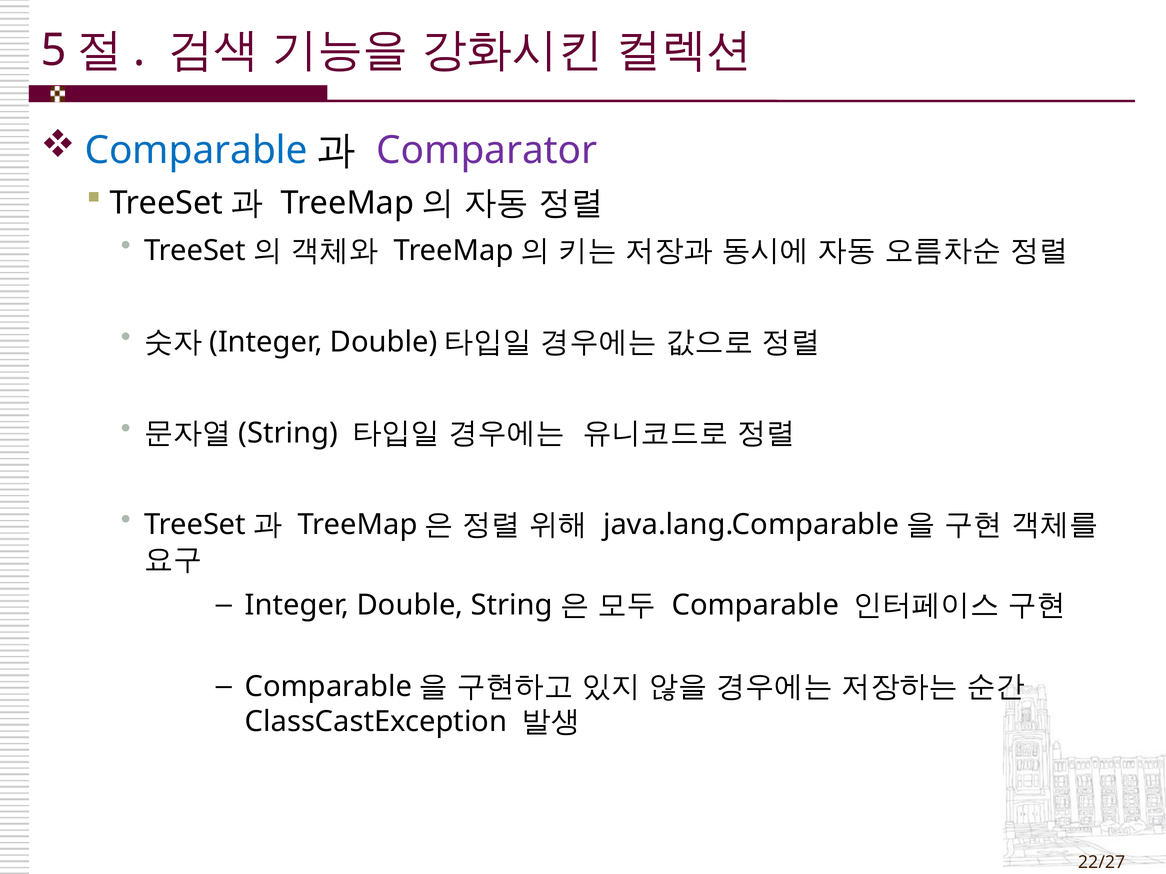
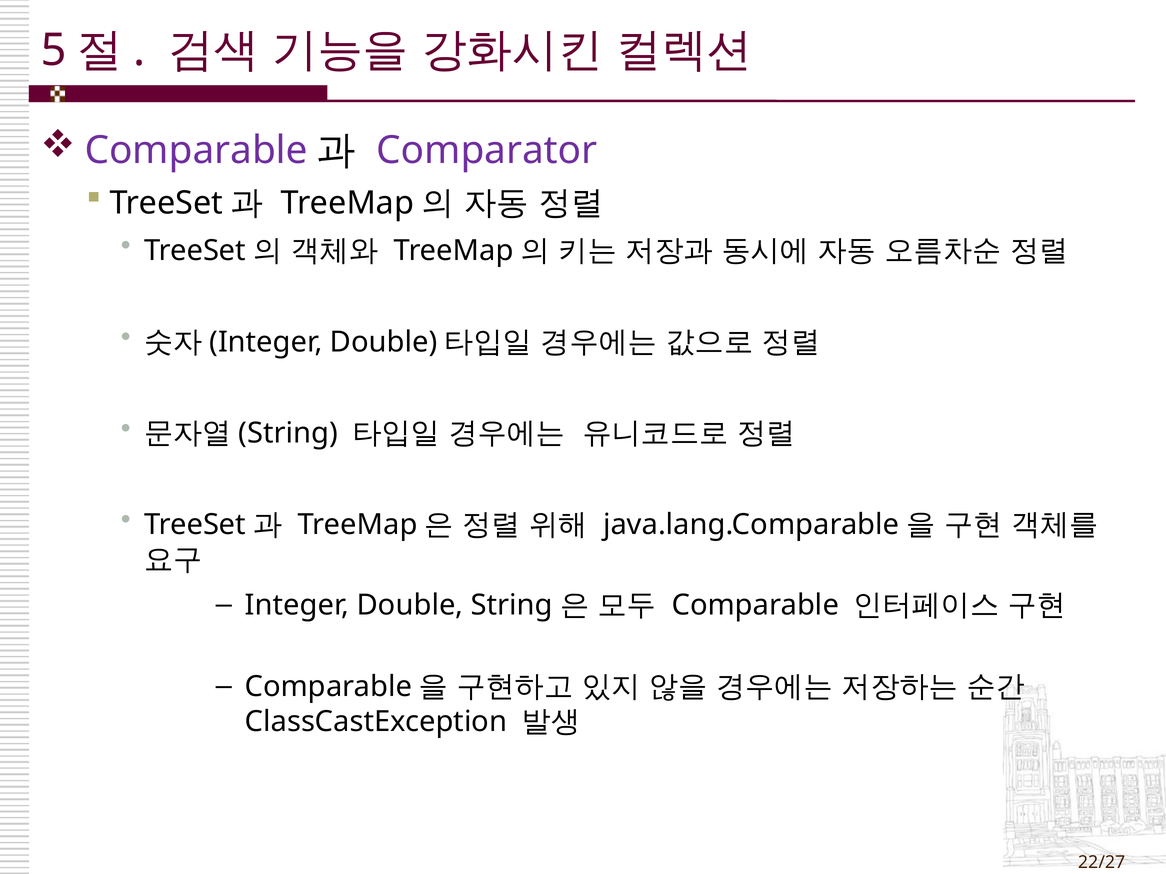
Comparable colour: blue -> purple (196, 151)
